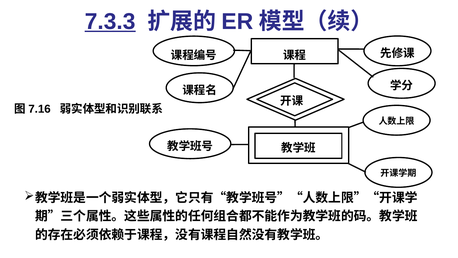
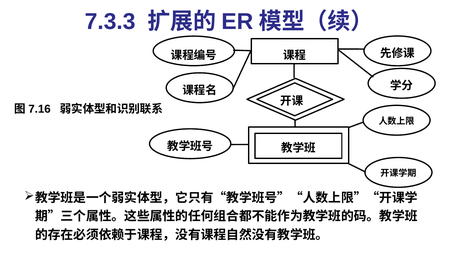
7.3.3 underline: present -> none (110, 22)
